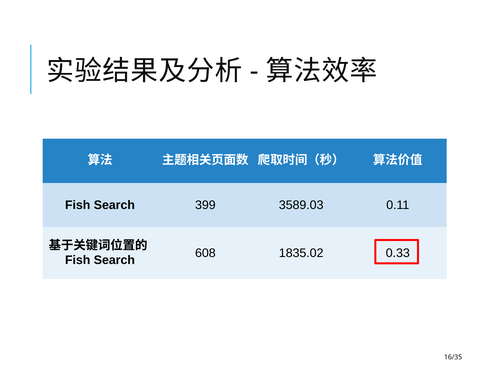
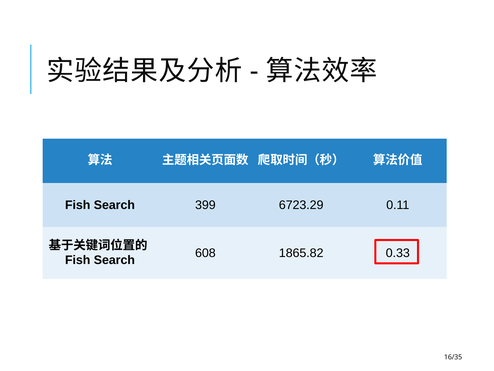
3589.03: 3589.03 -> 6723.29 (301, 205)
1835.02: 1835.02 -> 1865.82 (301, 253)
